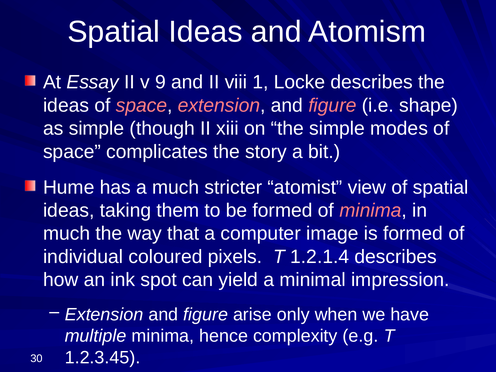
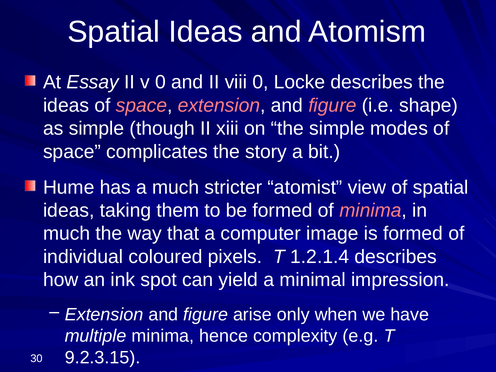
v 9: 9 -> 0 (161, 82)
viii 1: 1 -> 0 (260, 82)
1.2.3.45: 1.2.3.45 -> 9.2.3.15 (103, 358)
